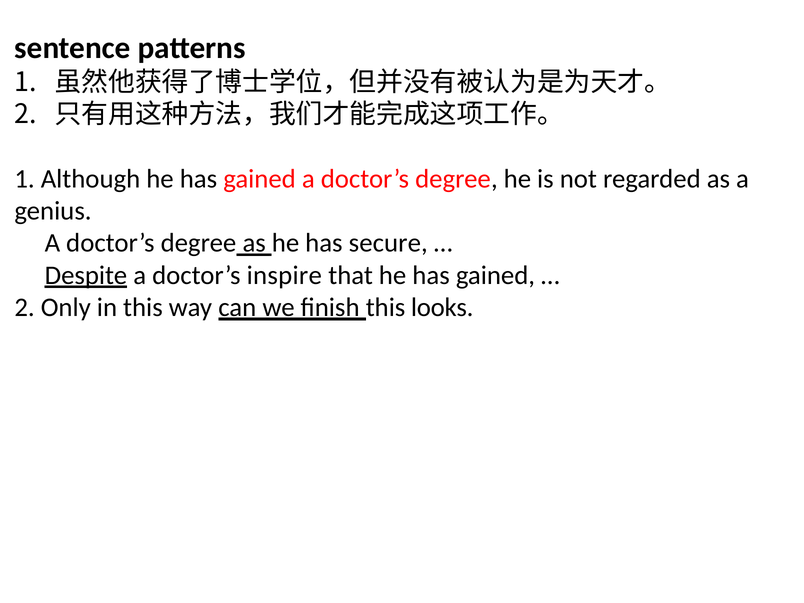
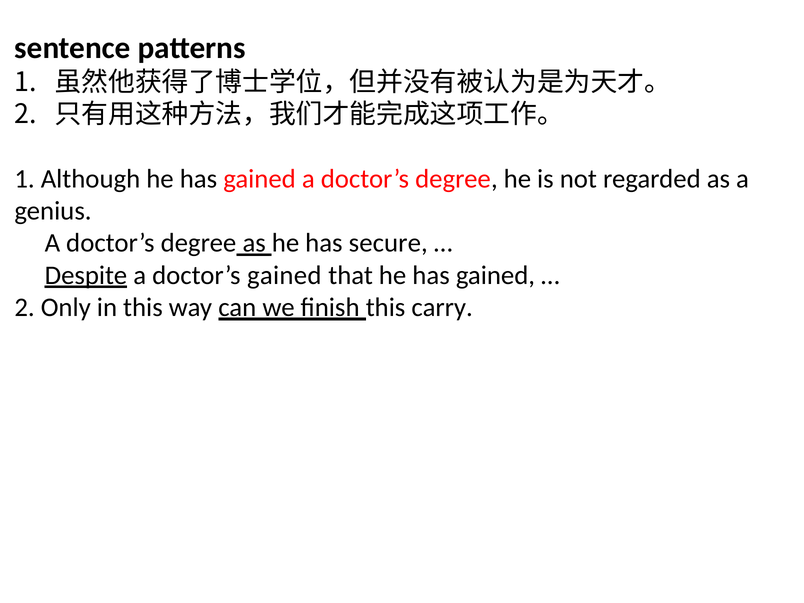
doctor’s inspire: inspire -> gained (284, 275)
looks: looks -> carry (442, 307)
